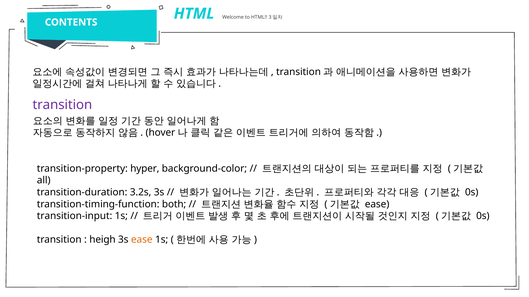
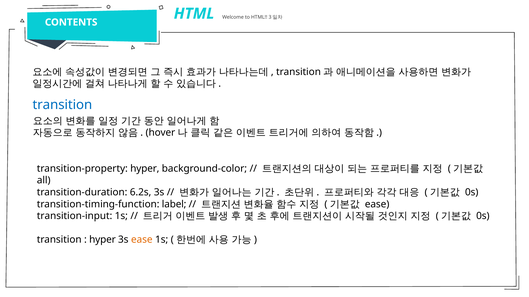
transition colour: purple -> blue (62, 105)
3.2s: 3.2s -> 6.2s (141, 193)
both: both -> label (174, 204)
heigh: heigh -> hyper (103, 240)
